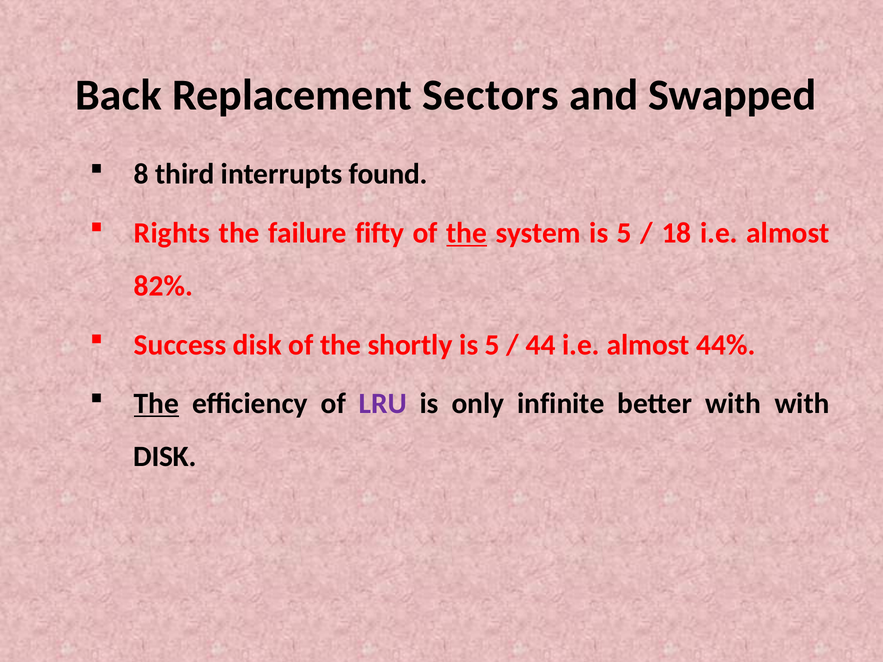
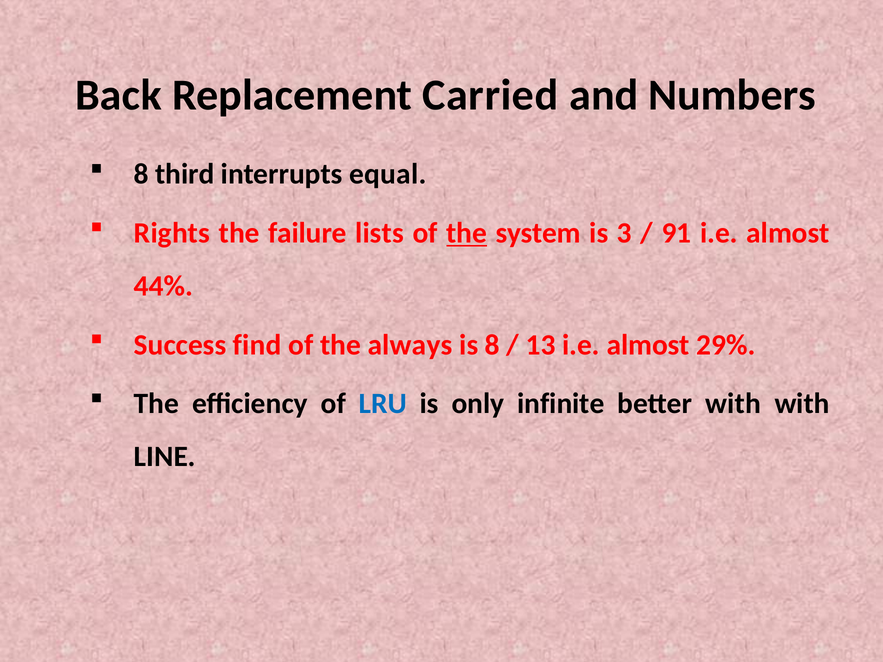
Sectors: Sectors -> Carried (490, 95)
Swapped: Swapped -> Numbers (732, 95)
found: found -> equal (388, 174)
fifty: fifty -> lists (380, 233)
system is 5: 5 -> 3 (624, 233)
18: 18 -> 91 (676, 233)
82%: 82% -> 44% (163, 286)
Success disk: disk -> find (257, 345)
shortly: shortly -> always (410, 345)
5: 5 -> 8 (492, 345)
44: 44 -> 13 (541, 345)
44%: 44% -> 29% (726, 345)
The underline: present -> none (156, 404)
LRU colour: purple -> blue (383, 404)
DISK: DISK -> LINE (165, 457)
